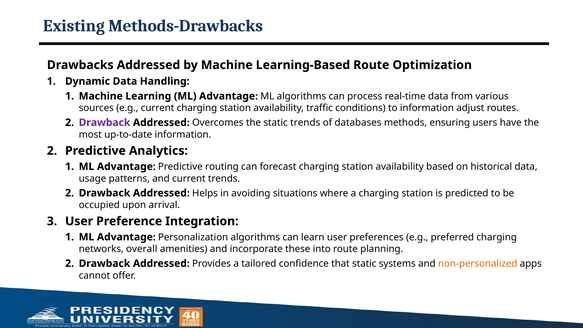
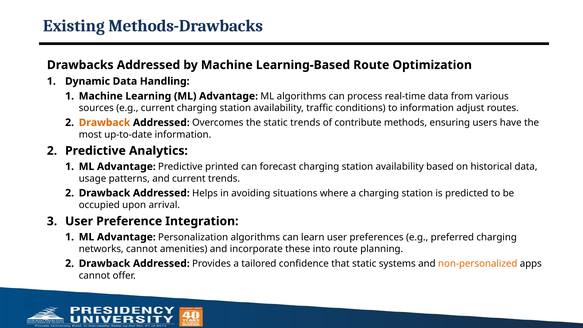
Drawback colour: purple -> orange (105, 123)
databases: databases -> contribute (358, 123)
routing: routing -> printed (222, 167)
networks overall: overall -> cannot (142, 249)
